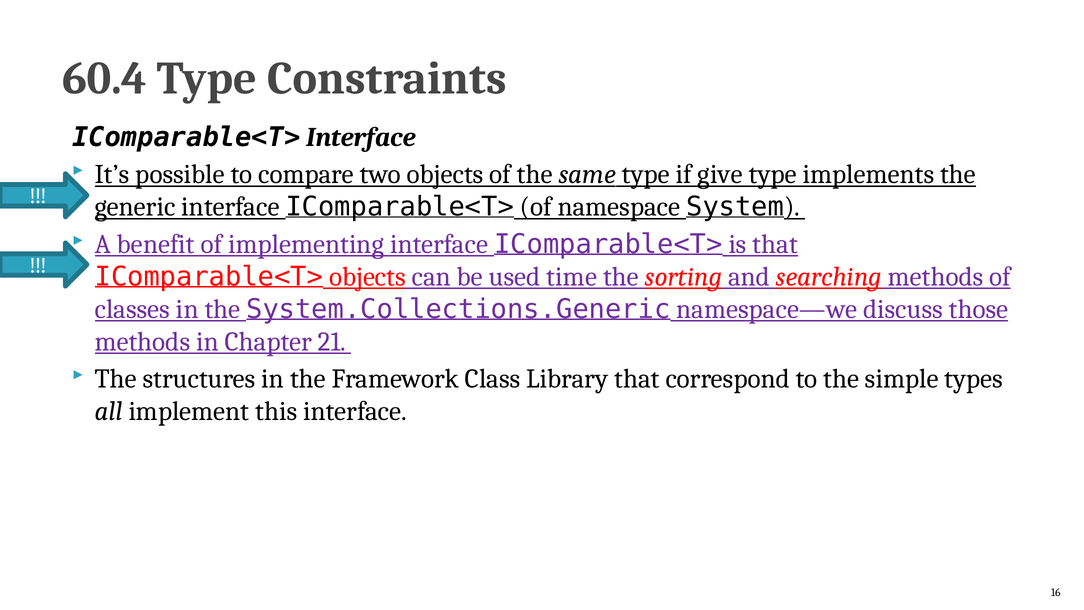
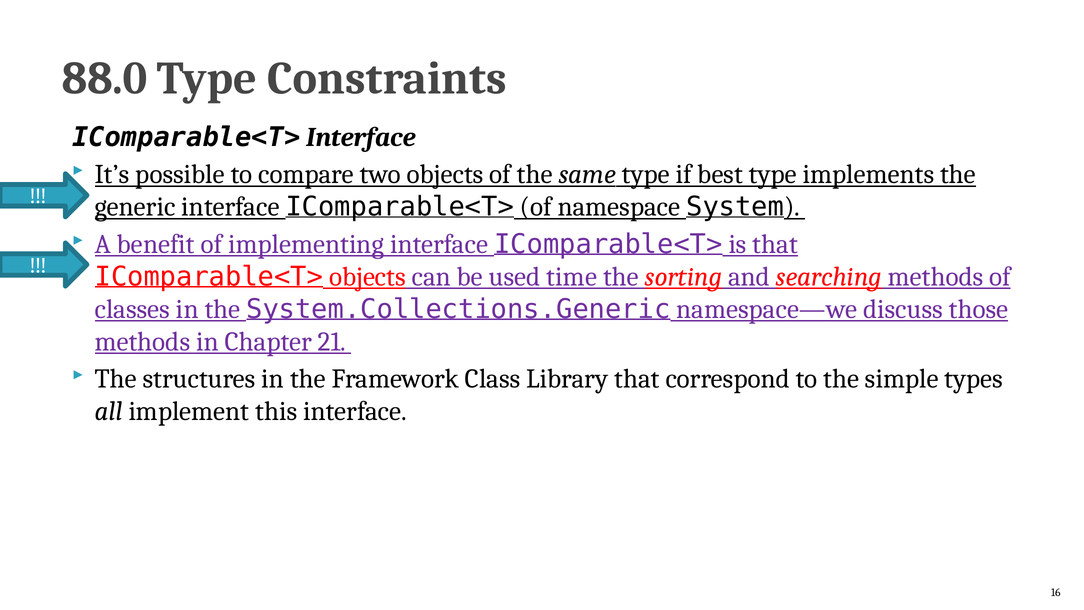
60.4: 60.4 -> 88.0 (105, 78)
give: give -> best (720, 174)
